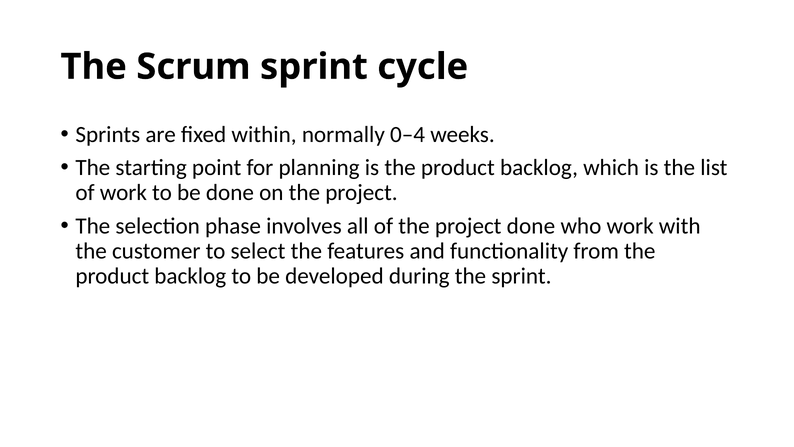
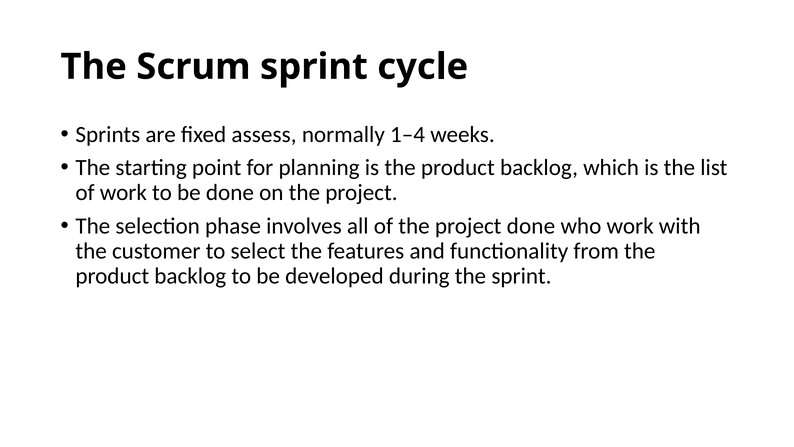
within: within -> assess (264, 134)
0–4: 0–4 -> 1–4 (408, 134)
